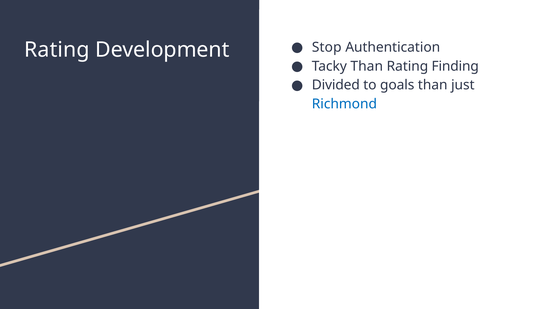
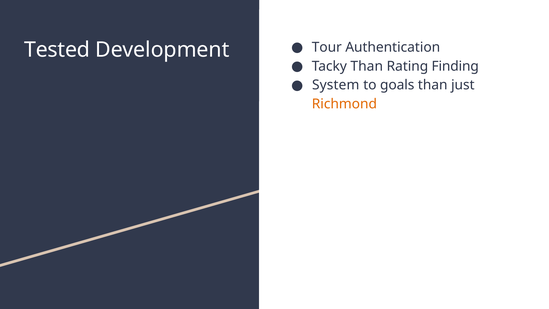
Rating: Rating -> Tested (57, 50)
Stop: Stop -> Tour (327, 47)
Divided: Divided -> System (336, 85)
Richmond colour: blue -> orange (344, 104)
